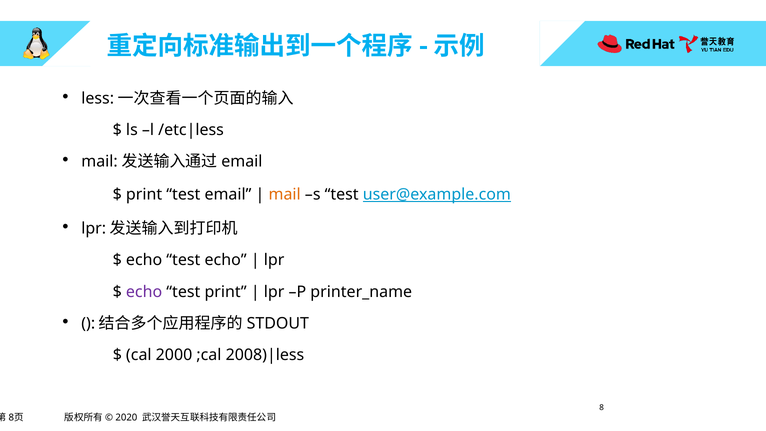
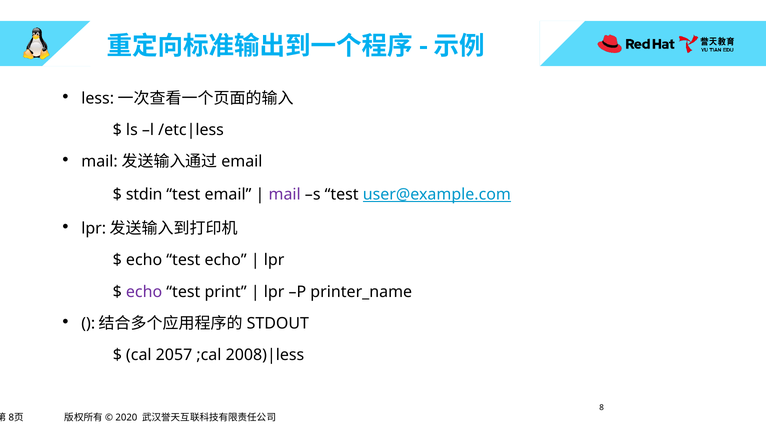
print: print -> stdin (144, 194)
mail colour: orange -> purple (285, 194)
2000: 2000 -> 2057 (174, 355)
